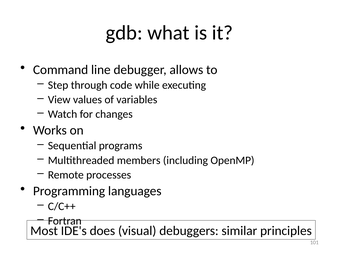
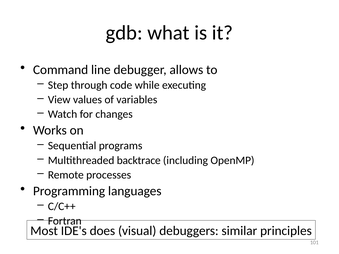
members: members -> backtrace (139, 160)
